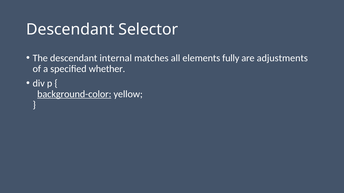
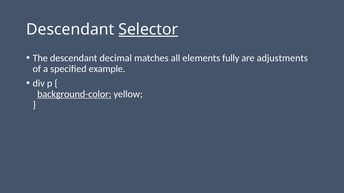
Selector underline: none -> present (148, 30)
internal: internal -> decimal (116, 58)
whether: whether -> example (107, 69)
